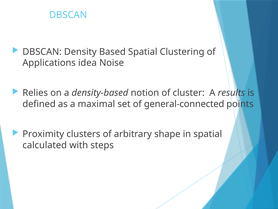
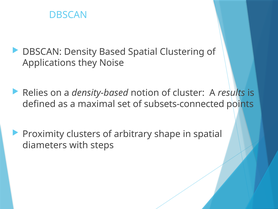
idea: idea -> they (88, 63)
general-connected: general-connected -> subsets-connected (184, 104)
calculated: calculated -> diameters (45, 145)
